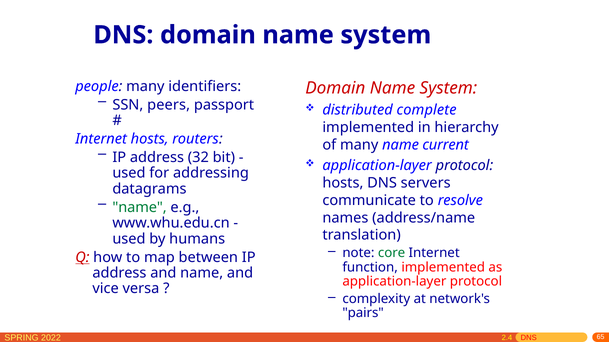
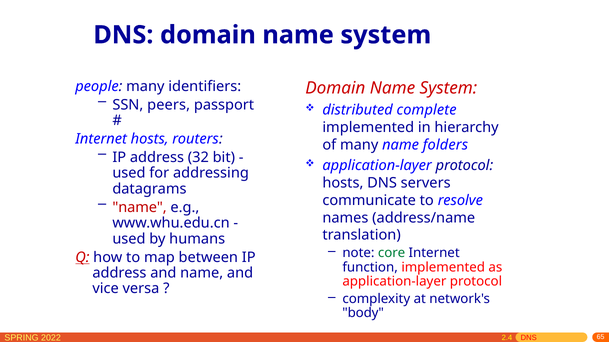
current: current -> folders (445, 145)
name colour: green -> red (140, 208)
pairs: pairs -> body (363, 314)
